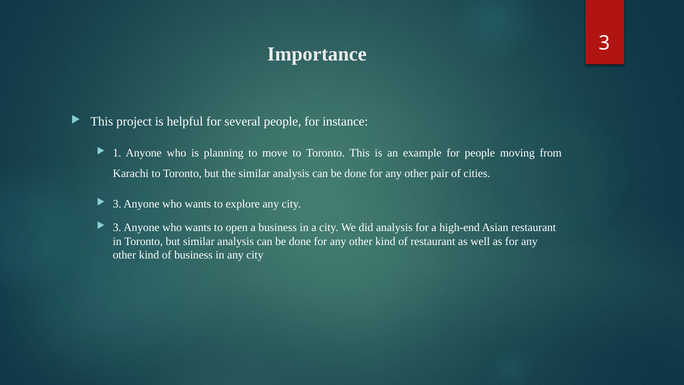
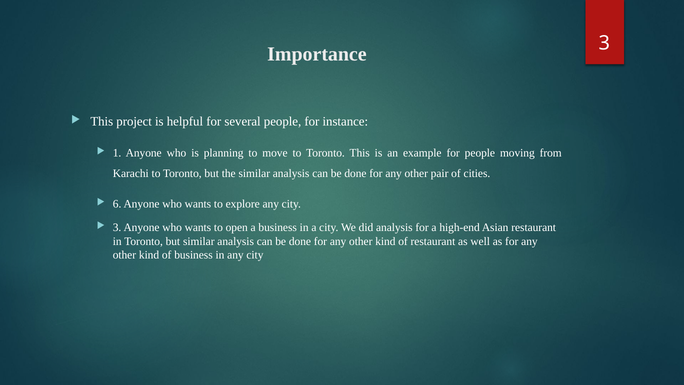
3: 3 -> 6 (117, 204)
